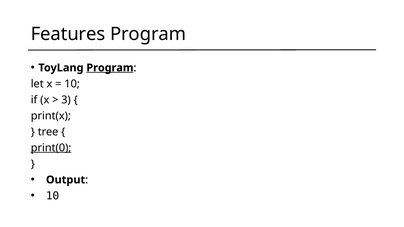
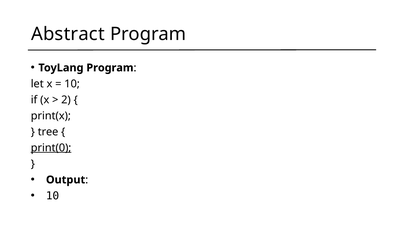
Features: Features -> Abstract (68, 34)
Program underline: present -> none (110, 68)
3: 3 -> 2 (66, 100)
